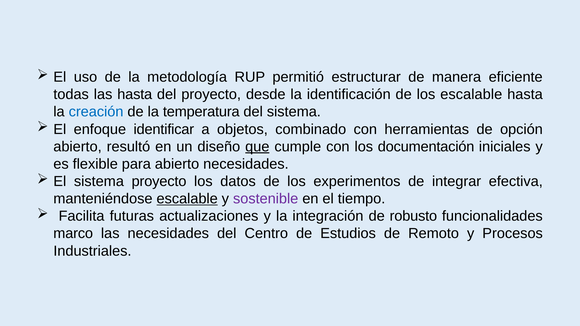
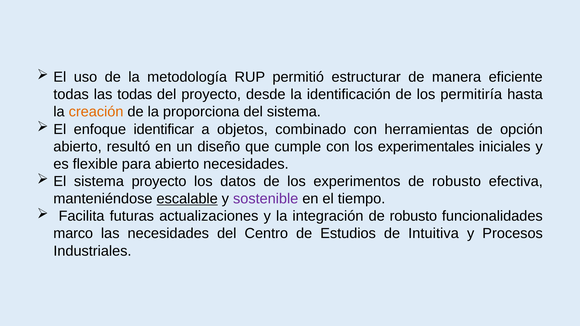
las hasta: hasta -> todas (135, 95)
los escalable: escalable -> permitiría (471, 95)
creación colour: blue -> orange (96, 112)
temperatura: temperatura -> proporciona (201, 112)
que underline: present -> none (257, 147)
documentación: documentación -> experimentales (426, 147)
experimentos de integrar: integrar -> robusto (457, 182)
Remoto: Remoto -> Intuitiva (434, 234)
